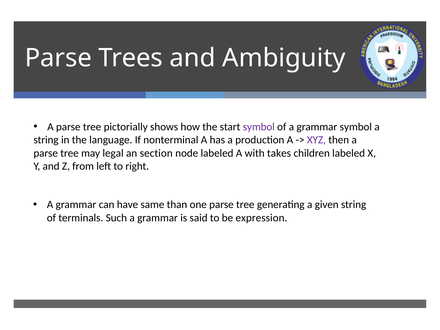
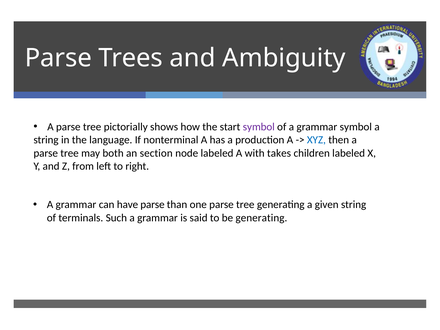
XYZ colour: purple -> blue (316, 140)
legal: legal -> both (113, 153)
have same: same -> parse (152, 205)
be expression: expression -> generating (261, 218)
